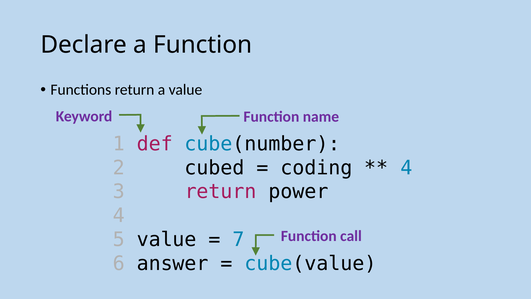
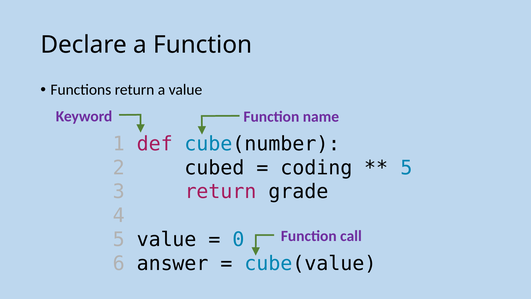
4: 4 -> 5 (406, 168)
power: power -> grade (298, 192)
7: 7 -> 0 (239, 239)
